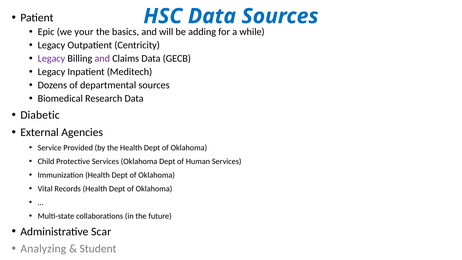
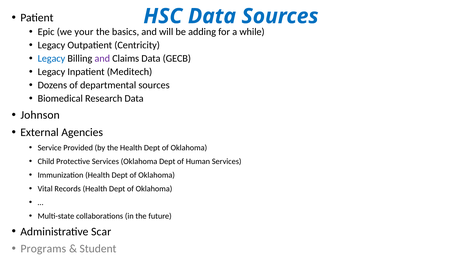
Legacy colour: purple -> blue (51, 58)
Diabetic: Diabetic -> Johnson (40, 115)
Analyzing: Analyzing -> Programs (43, 249)
